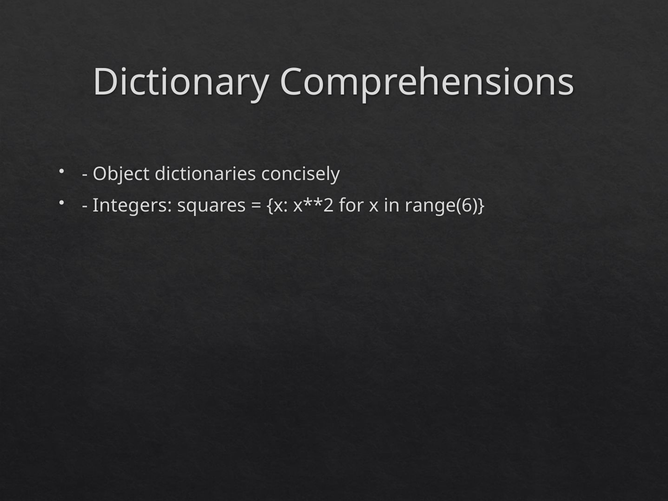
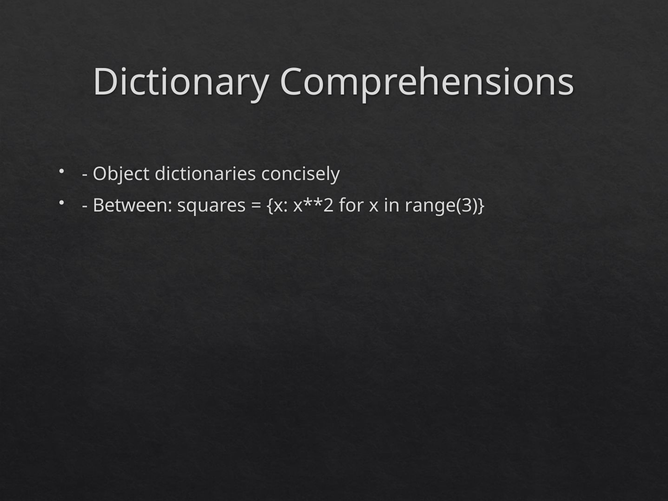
Integers: Integers -> Between (133, 205)
range(6: range(6 -> range(3 (445, 205)
